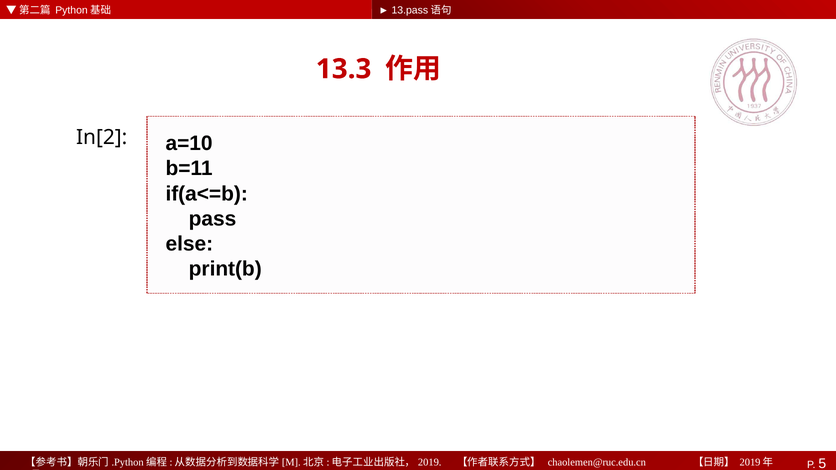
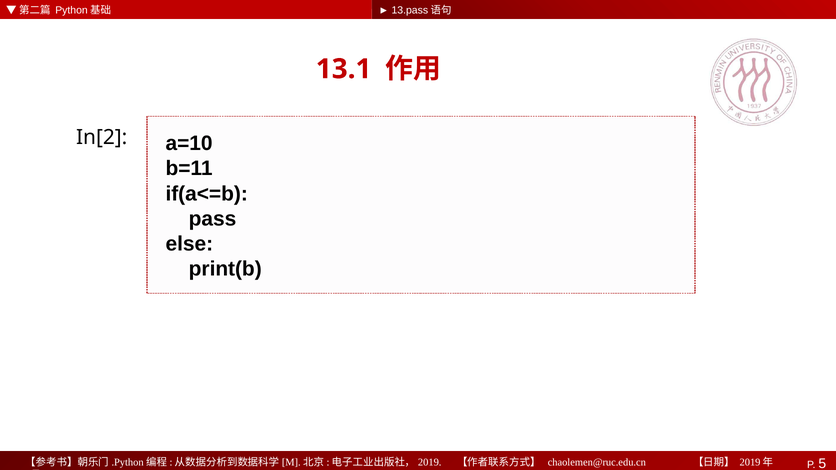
13.3: 13.3 -> 13.1 (344, 69)
